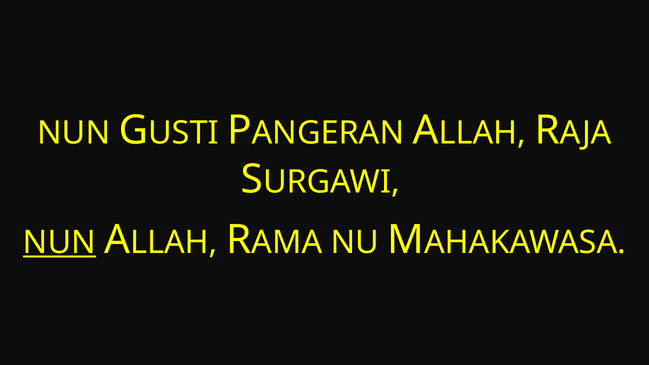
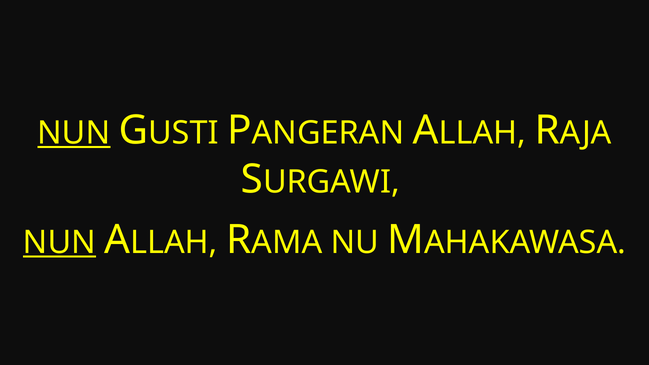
NUN underline: none -> present (74, 133)
